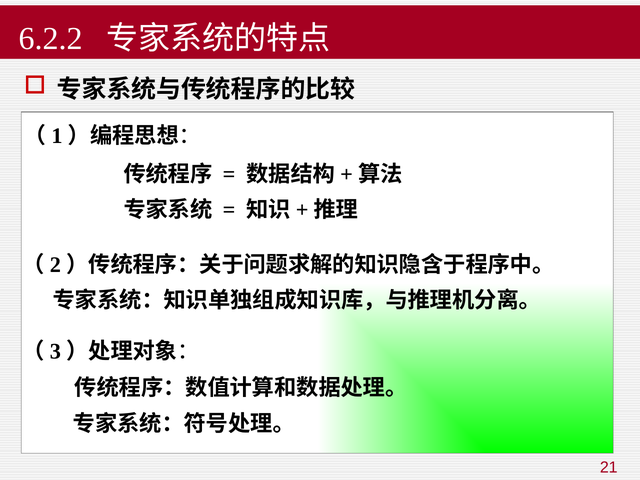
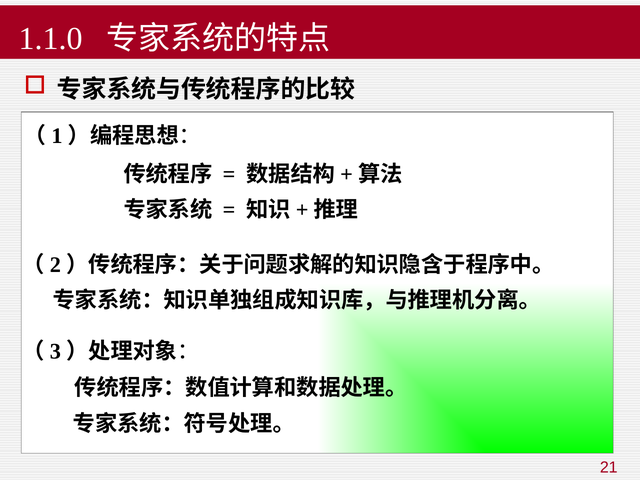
6.2.2: 6.2.2 -> 1.1.0 (51, 39)
